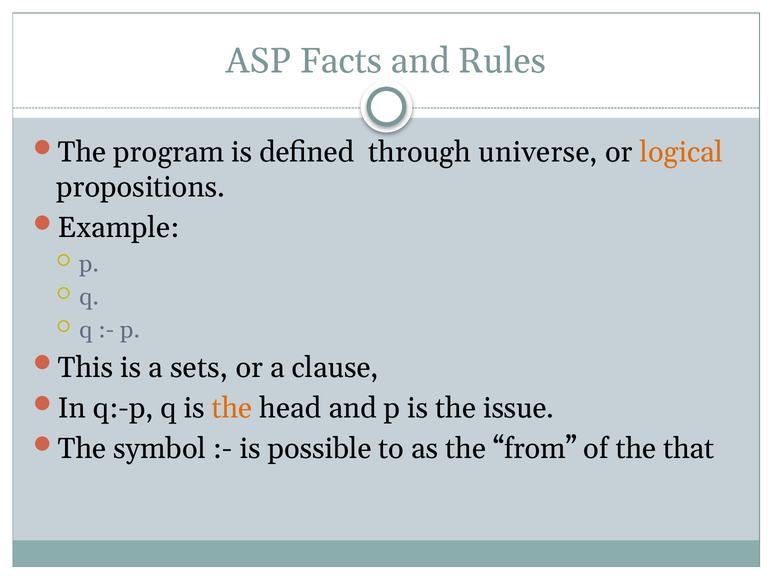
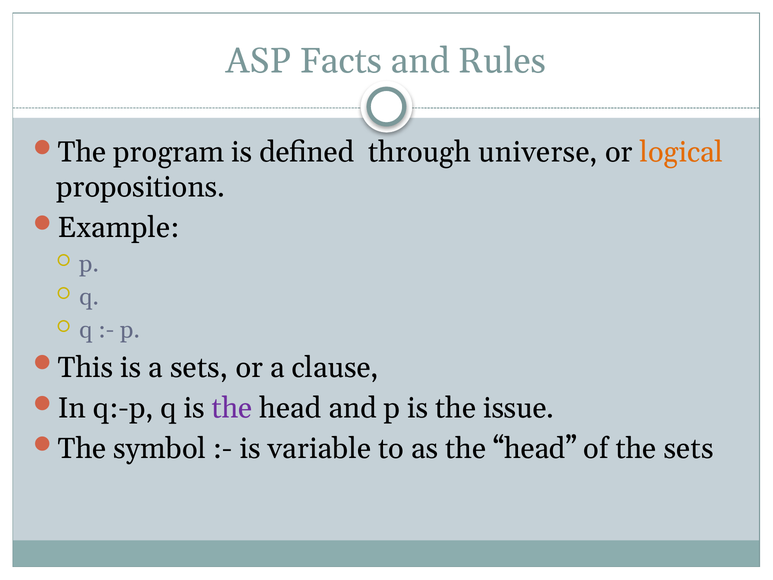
the colour: orange -> purple (232, 408)
possible: possible -> variable (320, 449)
as the from: from -> head (535, 449)
the that: that -> sets (689, 449)
